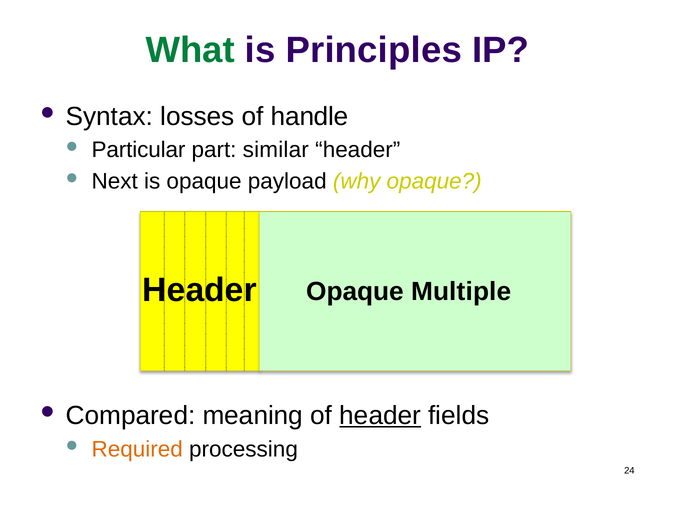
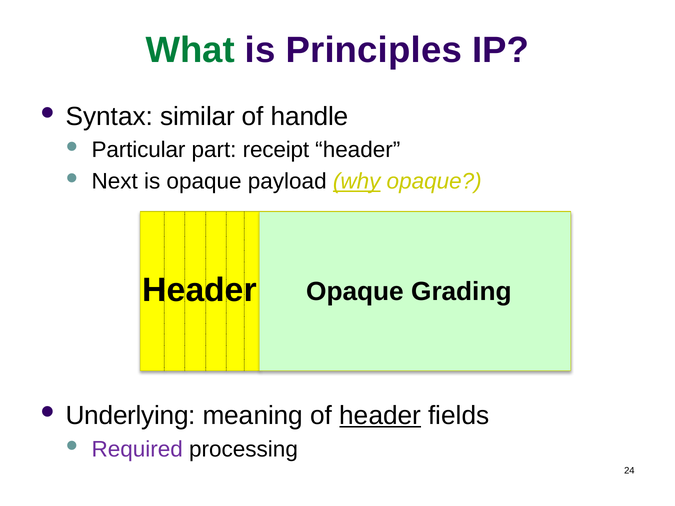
losses: losses -> similar (198, 117)
similar: similar -> receipt (276, 150)
why underline: none -> present (357, 182)
Multiple: Multiple -> Grading (461, 292)
Compared: Compared -> Underlying (131, 416)
Required colour: orange -> purple (137, 449)
